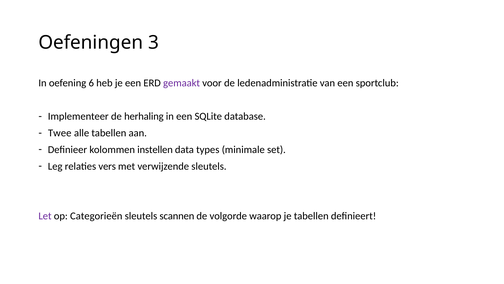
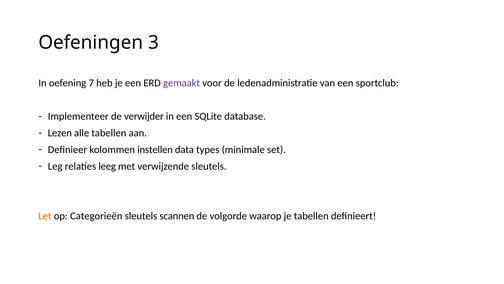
6: 6 -> 7 (91, 83)
herhaling: herhaling -> verwijder (144, 116)
Twee: Twee -> Lezen (60, 133)
vers: vers -> leeg (107, 166)
Let colour: purple -> orange (45, 216)
